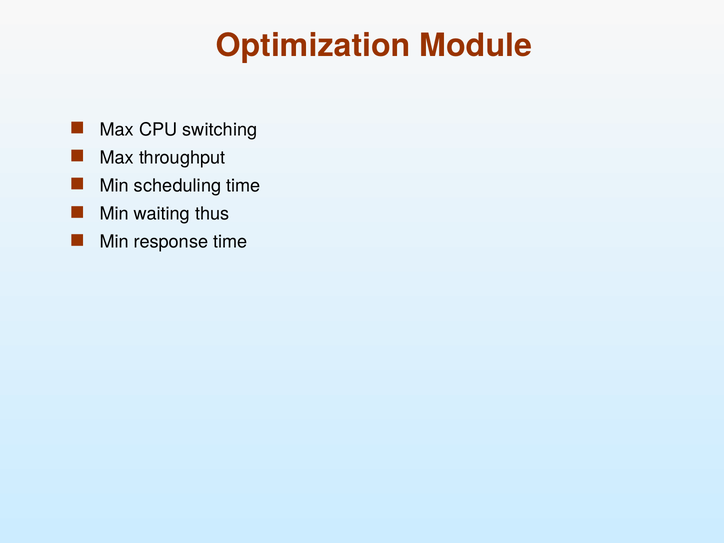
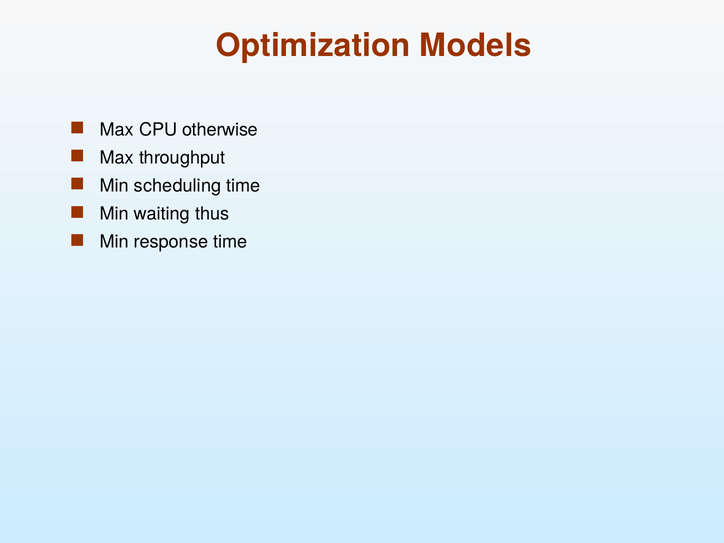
Module: Module -> Models (476, 46)
switching: switching -> otherwise (220, 130)
